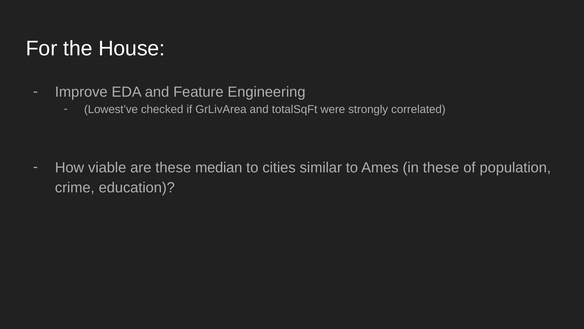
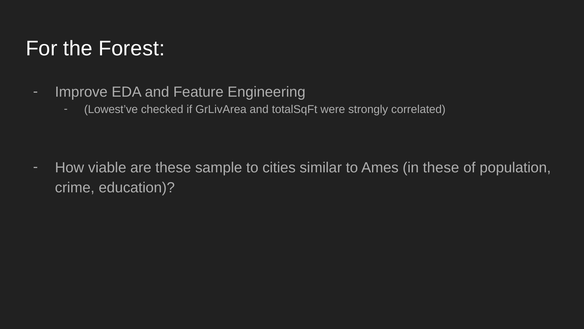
House: House -> Forest (132, 48)
median: median -> sample (219, 167)
